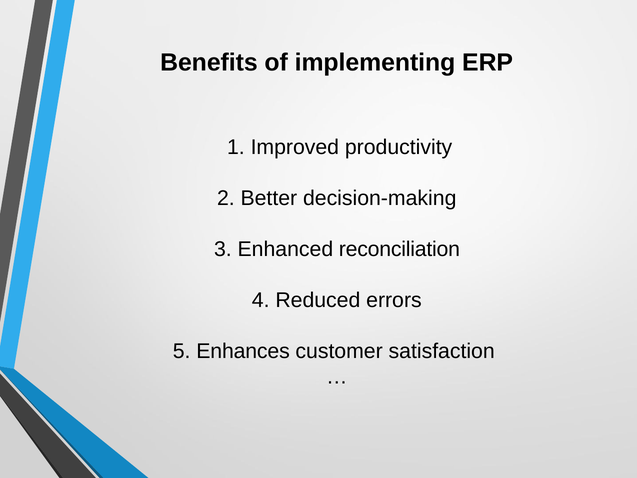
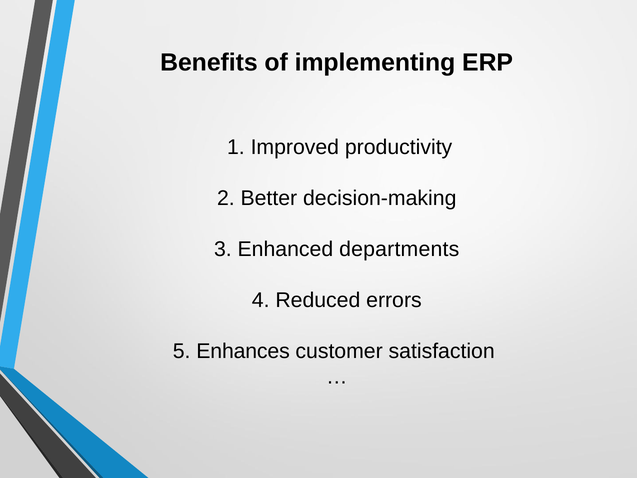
reconciliation: reconciliation -> departments (399, 249)
